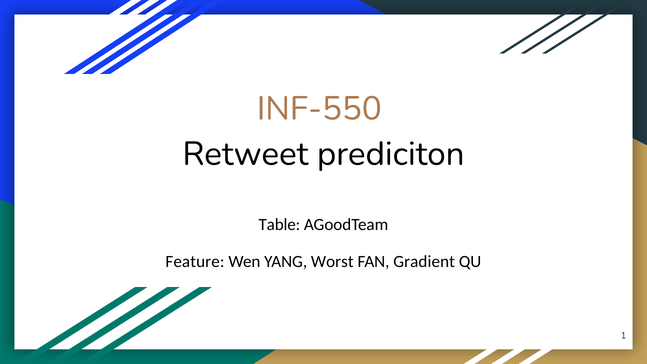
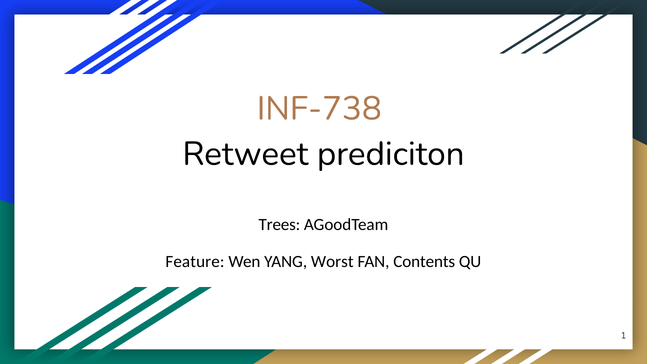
INF-550: INF-550 -> INF-738 (319, 109)
Table: Table -> Trees (279, 224)
Gradient: Gradient -> Contents (424, 262)
